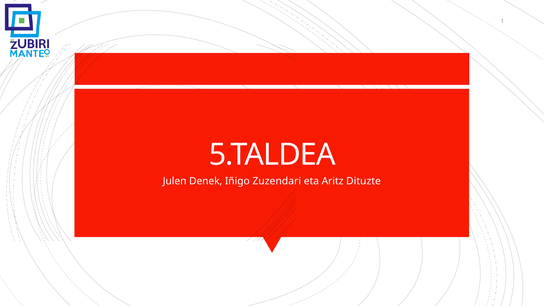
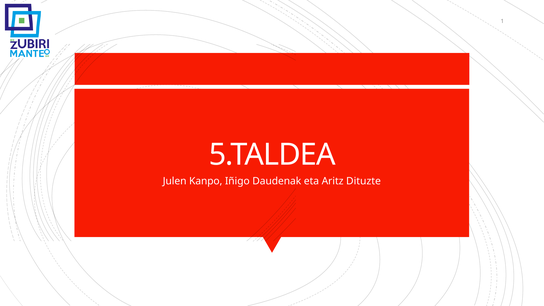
Denek: Denek -> Kanpo (206, 181)
Zuzendari: Zuzendari -> Daudenak (277, 181)
